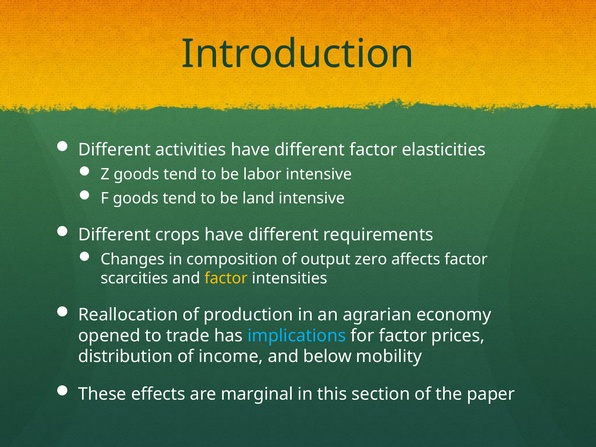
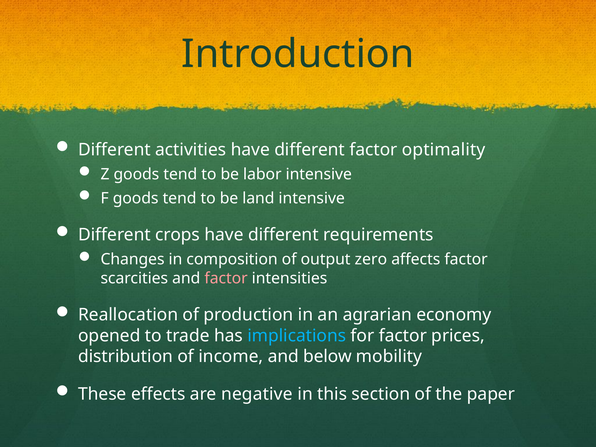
elasticities: elasticities -> optimality (444, 150)
factor colour: yellow -> pink (226, 278)
marginal: marginal -> negative (257, 394)
